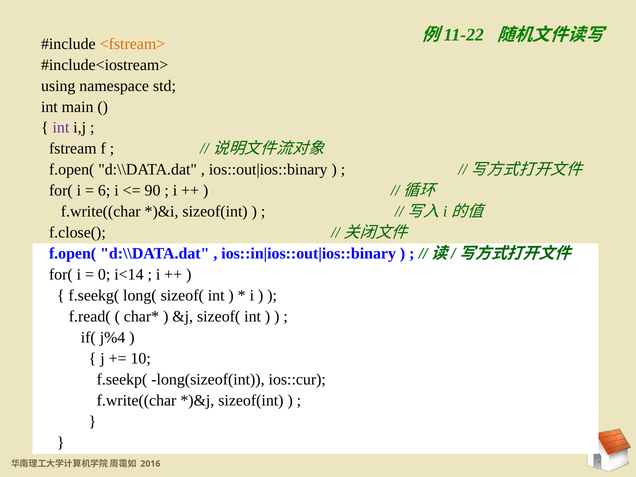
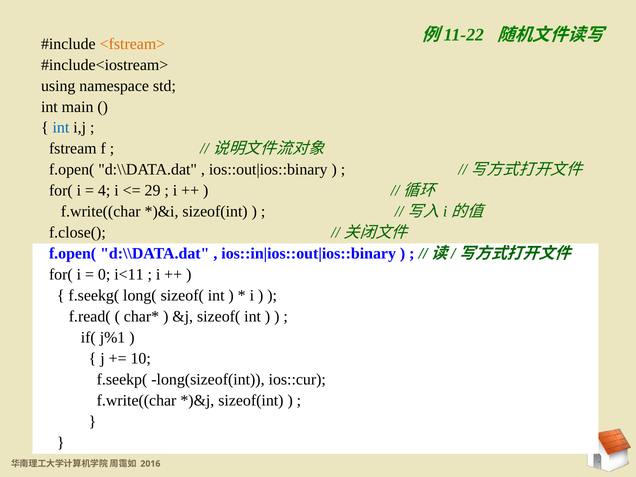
int colour: purple -> blue (61, 128)
6: 6 -> 4 (104, 191)
90: 90 -> 29 (153, 191)
i<14: i<14 -> i<11 (129, 275)
j%4: j%4 -> j%1 (113, 338)
